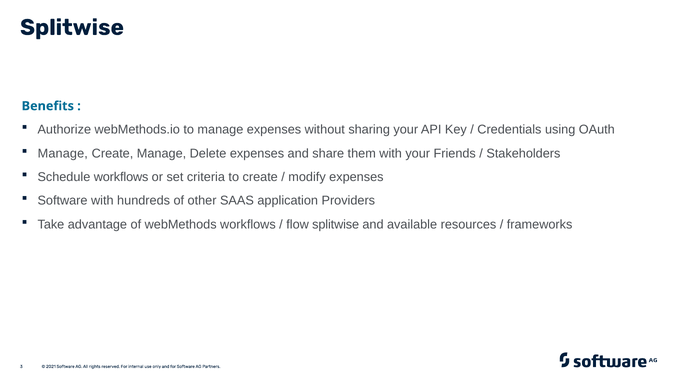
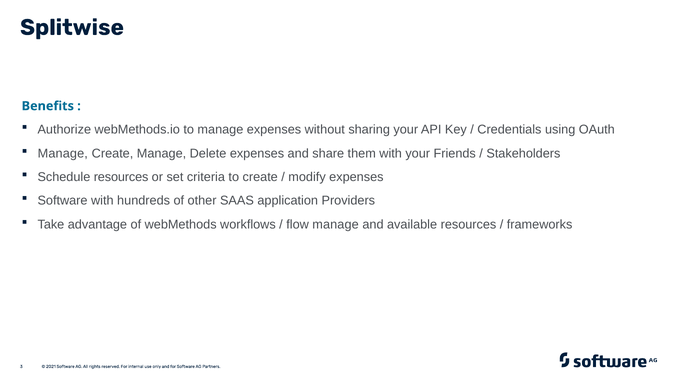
Schedule workflows: workflows -> resources (121, 177)
flow splitwise: splitwise -> manage (336, 224)
